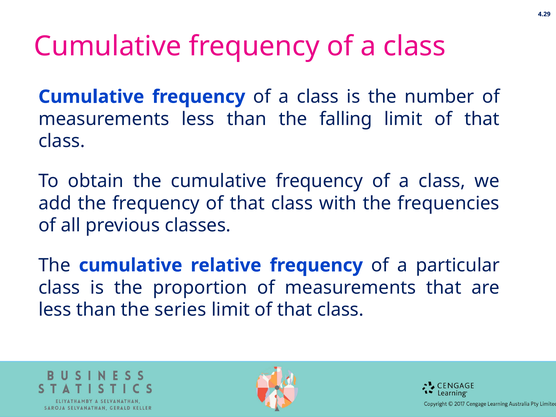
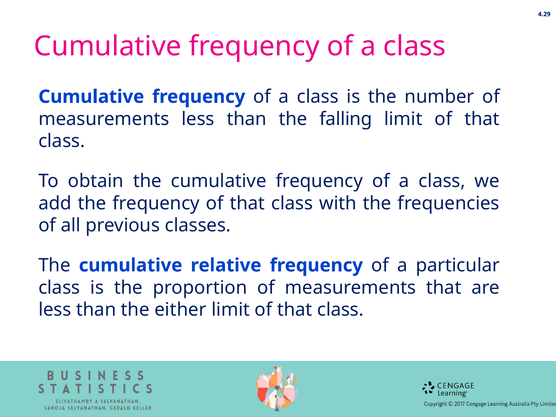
series: series -> either (180, 310)
